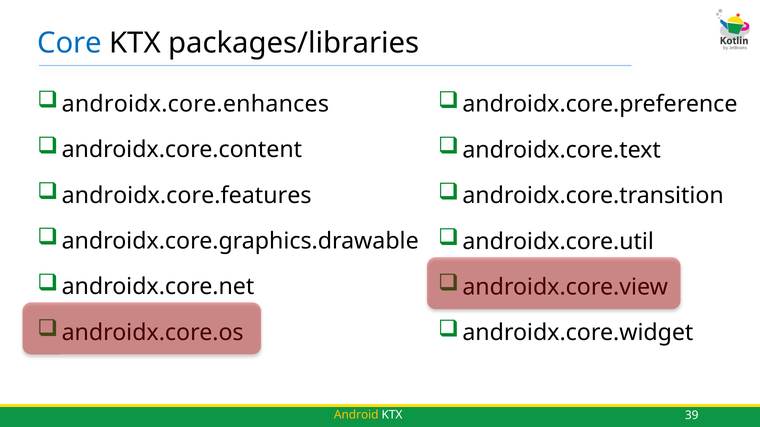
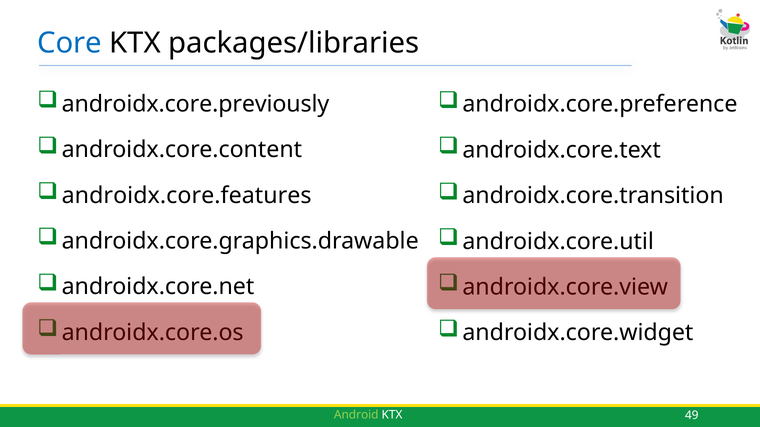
androidx.core.enhances: androidx.core.enhances -> androidx.core.previously (196, 104)
Android colour: yellow -> light green (356, 415)
39: 39 -> 49 (692, 416)
